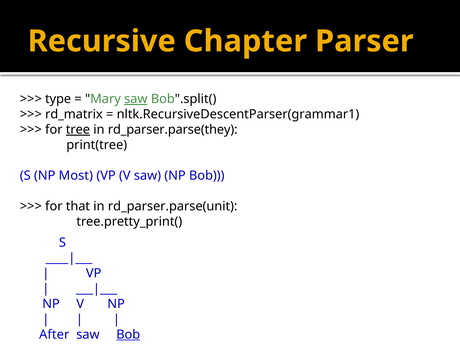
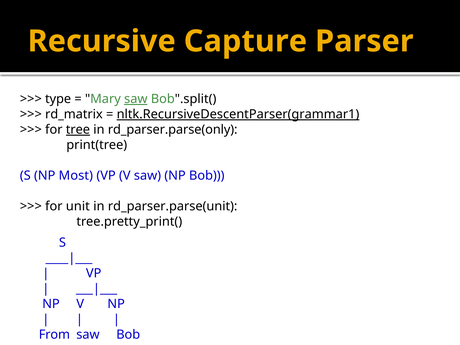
Chapter: Chapter -> Capture (245, 41)
nltk.RecursiveDescentParser(grammar1 underline: none -> present (238, 114)
rd_parser.parse(they: rd_parser.parse(they -> rd_parser.parse(only (173, 130)
that: that -> unit (78, 206)
After: After -> From (54, 335)
Bob underline: present -> none (128, 335)
